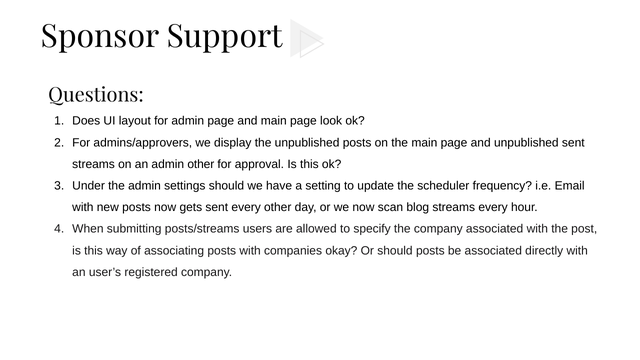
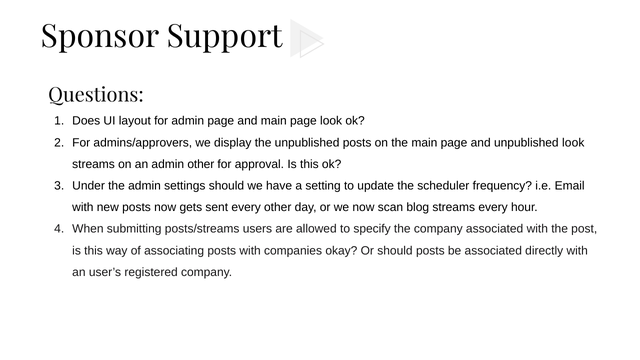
unpublished sent: sent -> look (573, 143)
